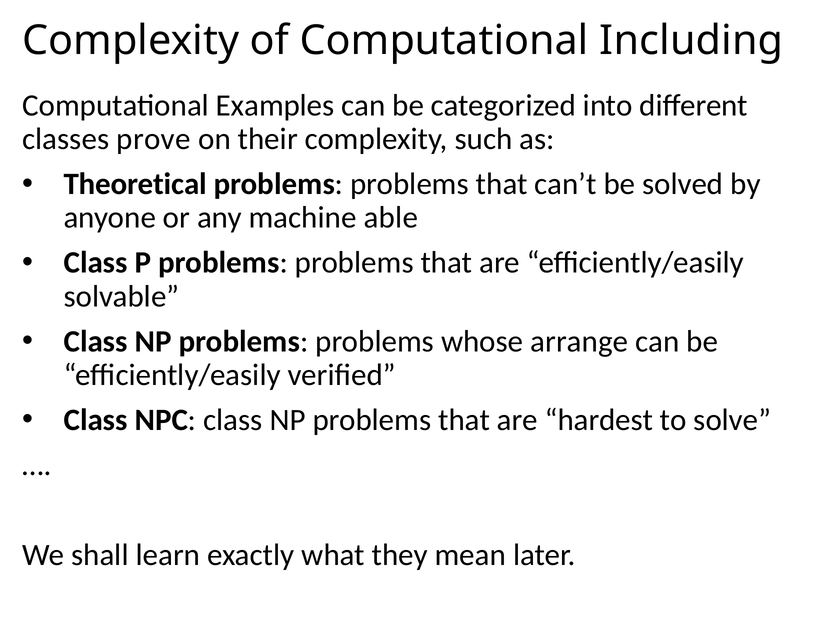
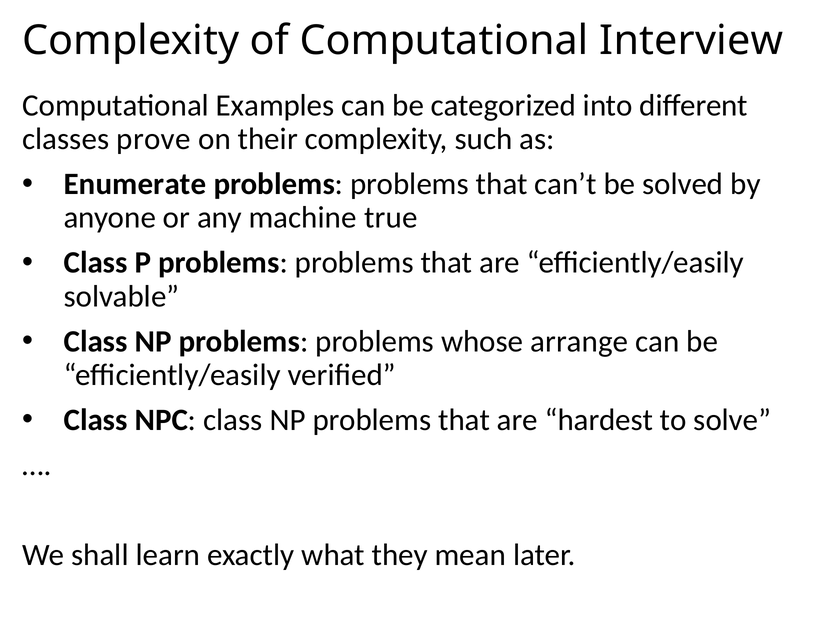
Including: Including -> Interview (691, 41)
Theoretical: Theoretical -> Enumerate (135, 184)
able: able -> true (391, 218)
